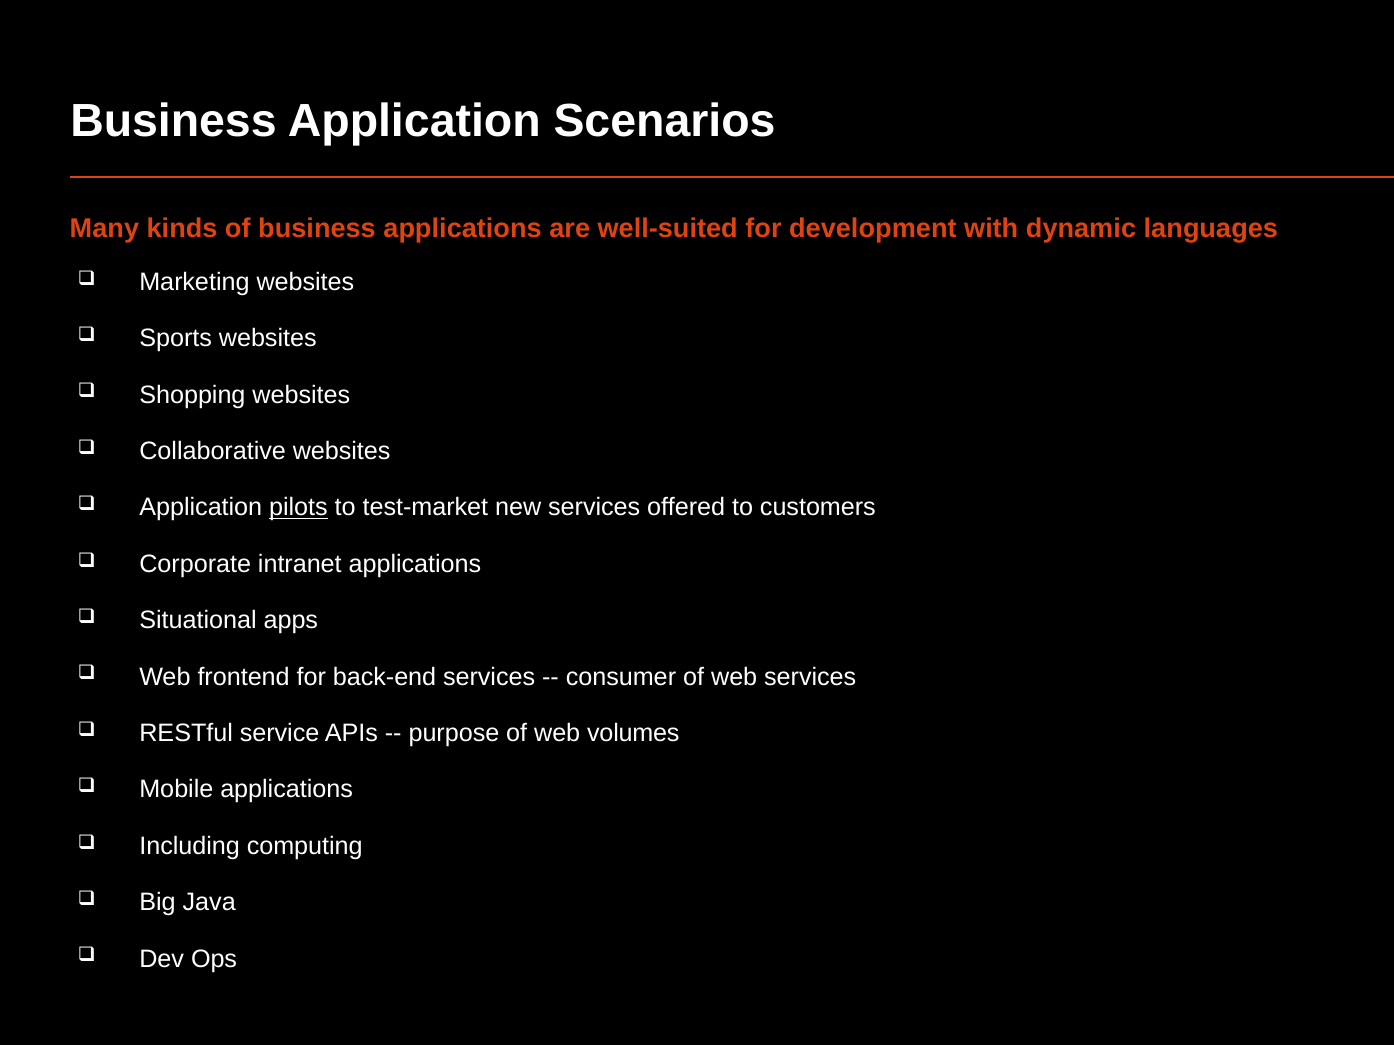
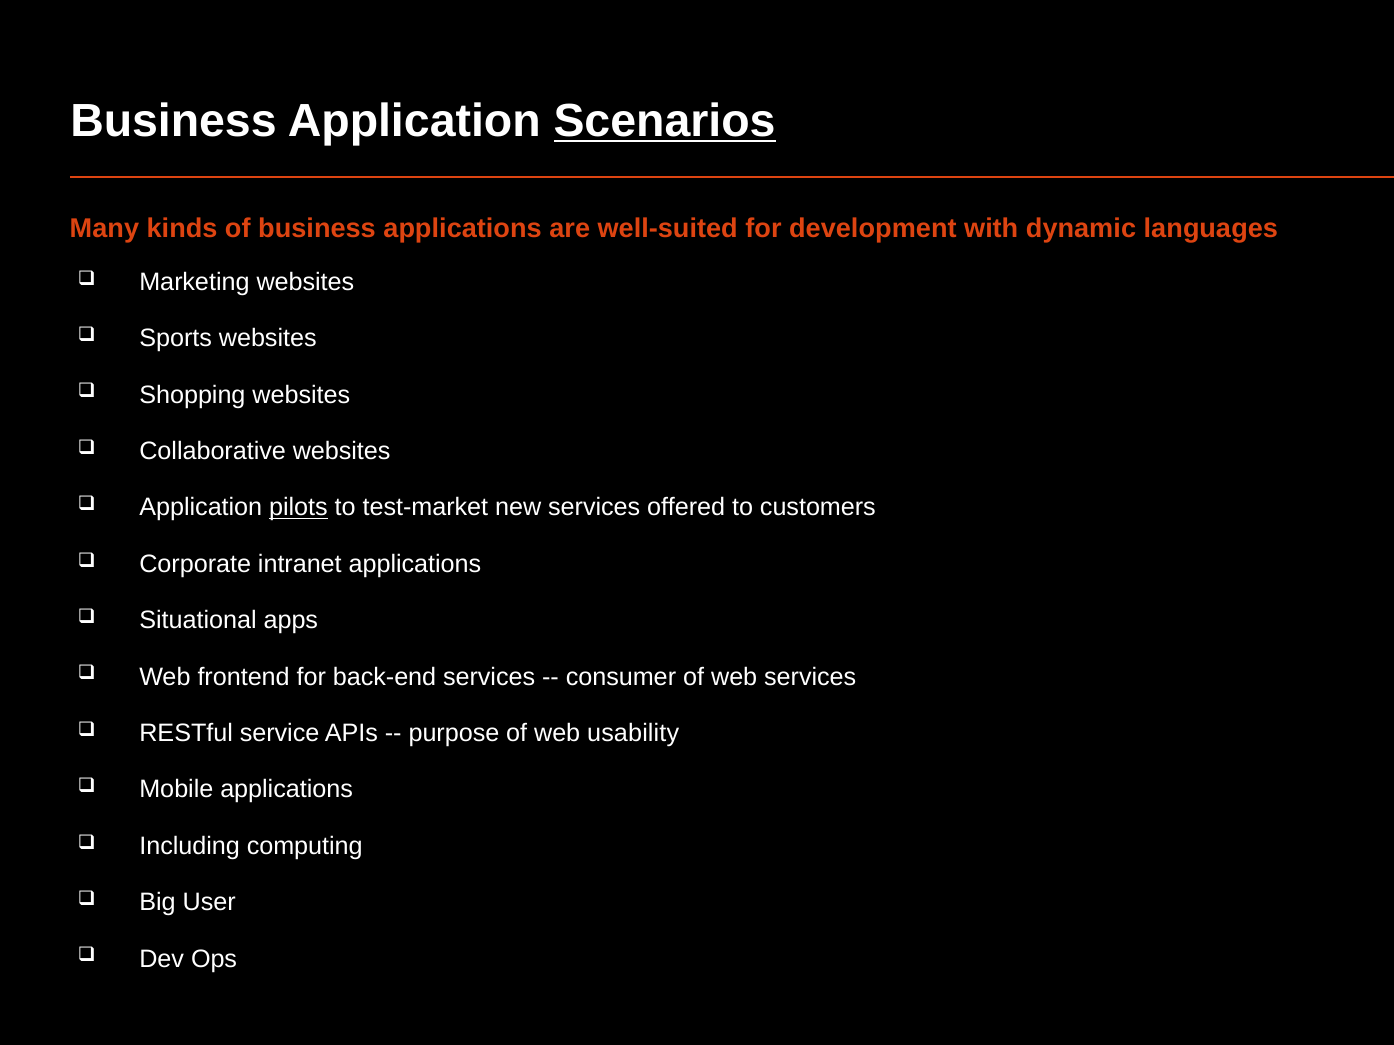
Scenarios underline: none -> present (665, 121)
volumes: volumes -> usability (633, 734)
Java: Java -> User (209, 903)
